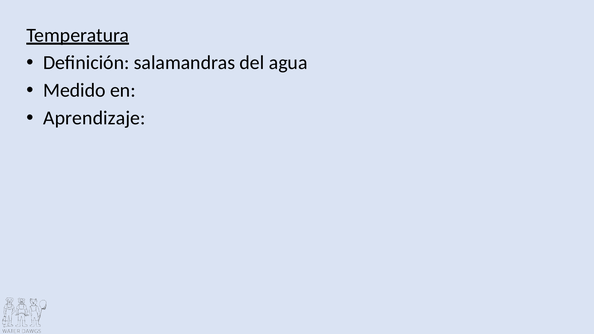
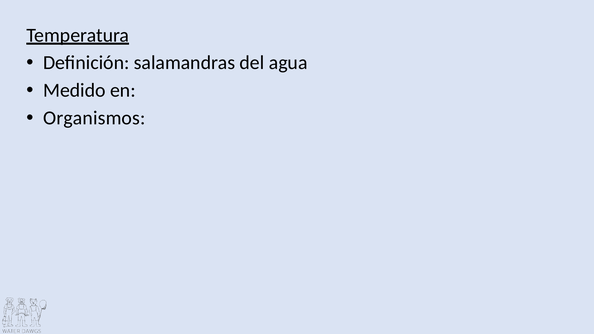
Aprendizaje: Aprendizaje -> Organismos (94, 118)
